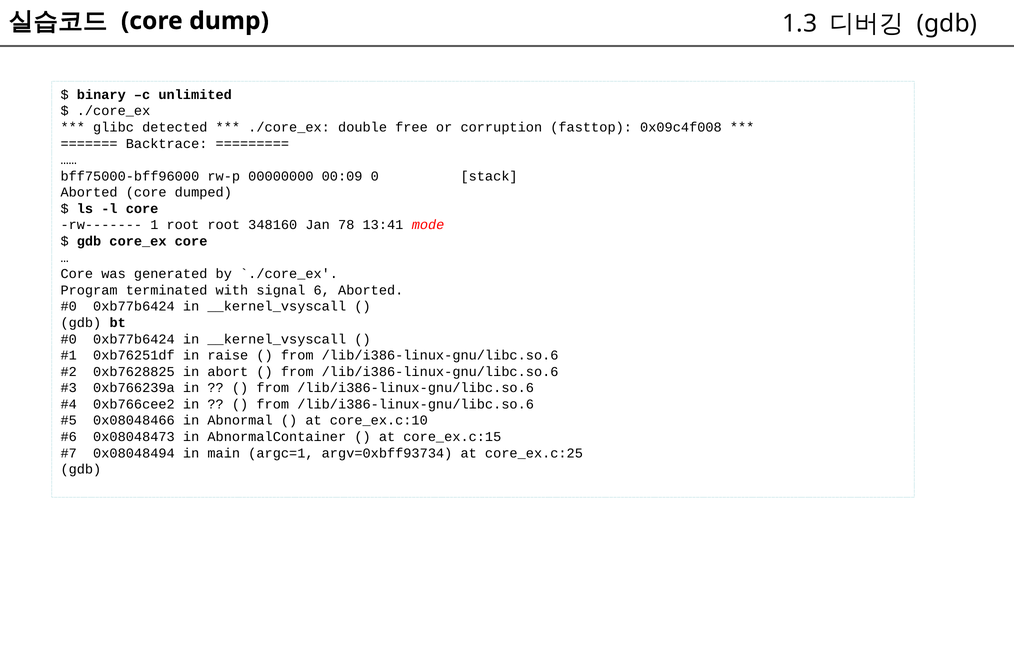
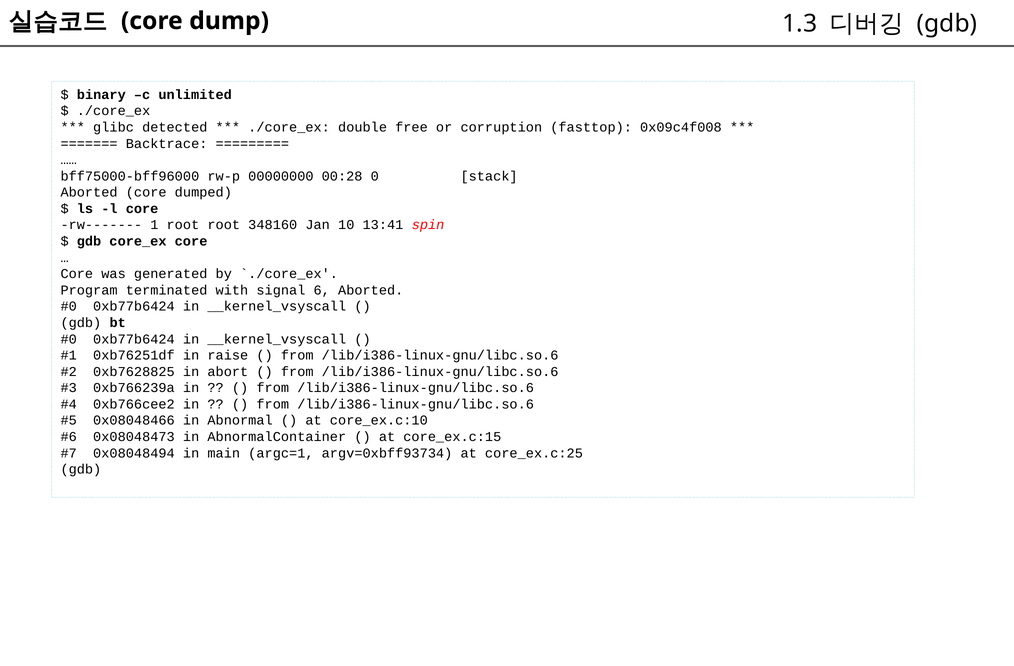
00:09: 00:09 -> 00:28 (342, 176)
78: 78 -> 10 (346, 225)
mode: mode -> spin (428, 225)
